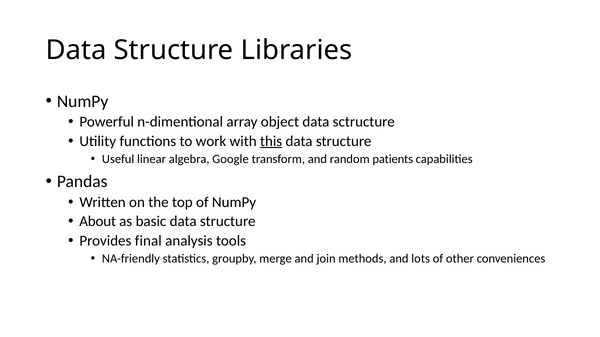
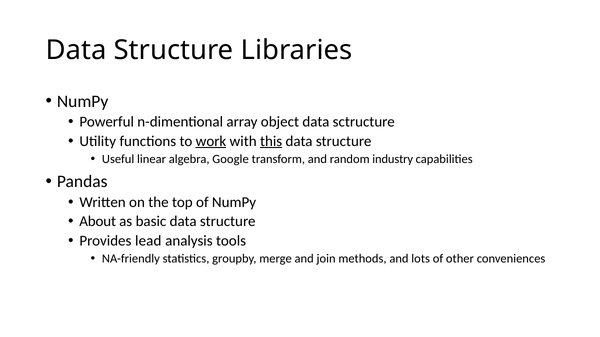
work underline: none -> present (211, 141)
patients: patients -> industry (393, 159)
final: final -> lead (148, 241)
